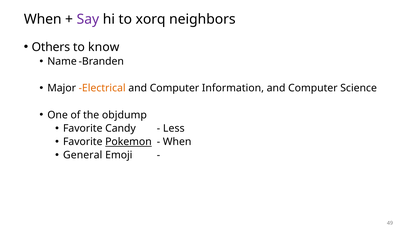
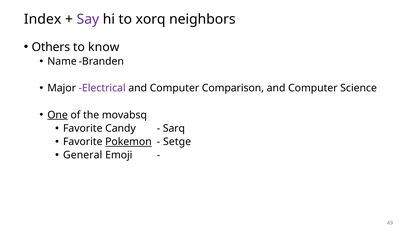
When: When -> Index (43, 19)
Electrical colour: orange -> purple (102, 88)
Information: Information -> Comparison (233, 88)
One underline: none -> present (58, 115)
objdump: objdump -> movabsq (124, 115)
Less: Less -> Sarq (174, 129)
When: When -> Setge (177, 142)
